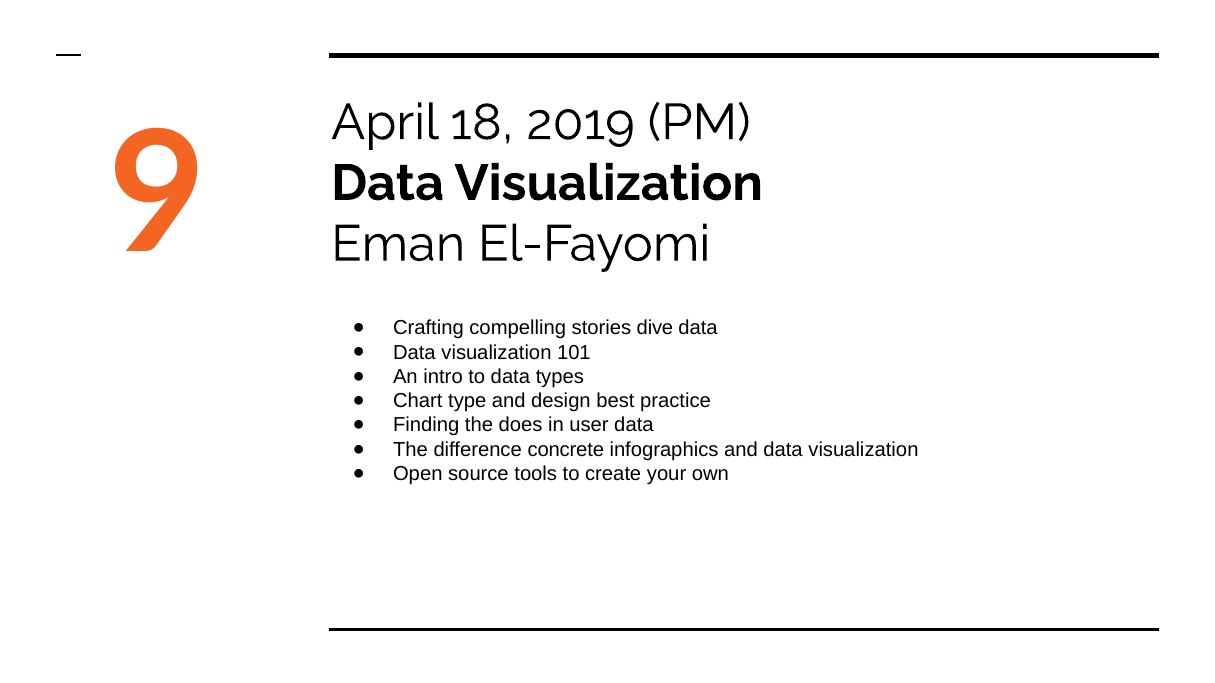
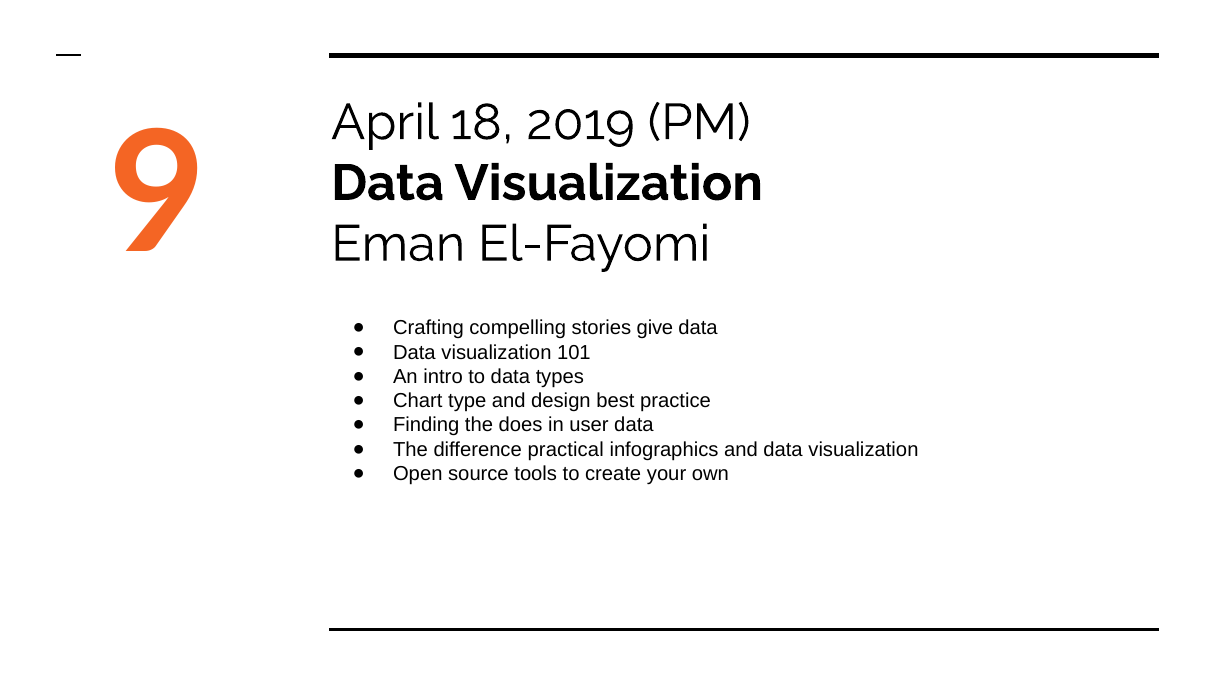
dive: dive -> give (655, 328)
concrete: concrete -> practical (566, 450)
